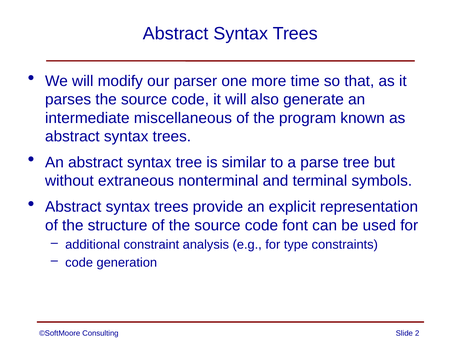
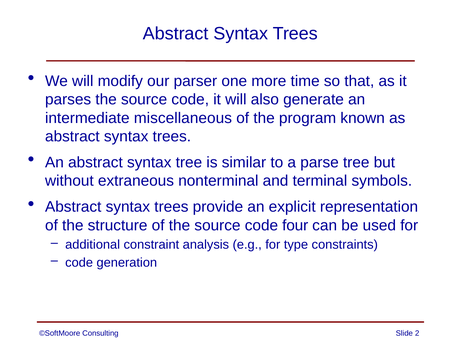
font: font -> four (295, 226)
